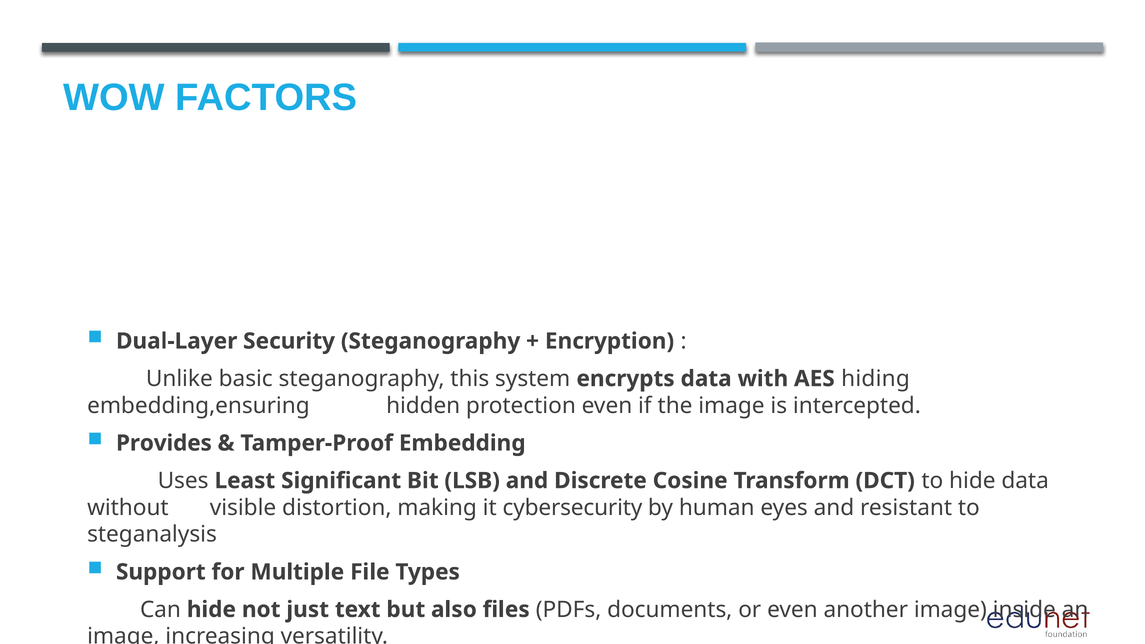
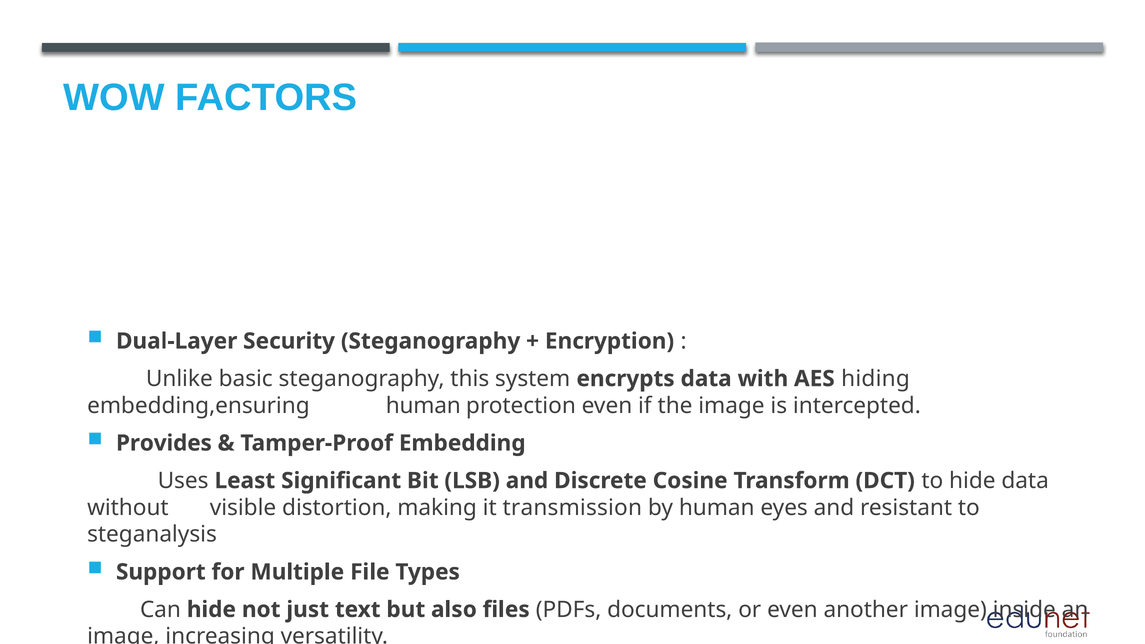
embedding,ensuring hidden: hidden -> human (423, 406)
cybersecurity: cybersecurity -> transmission (572, 508)
